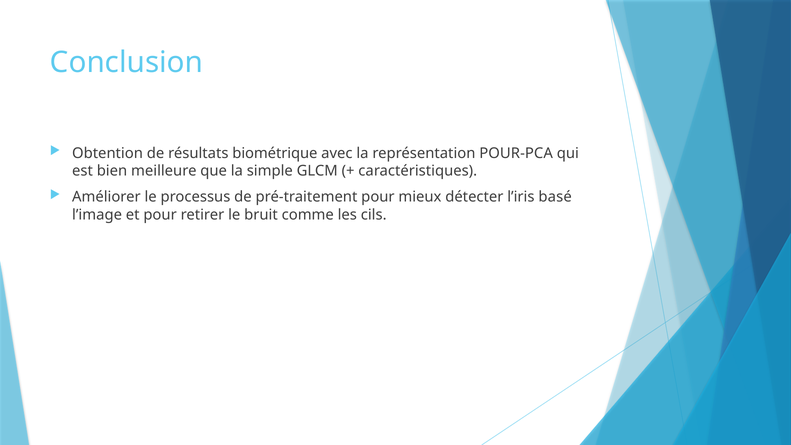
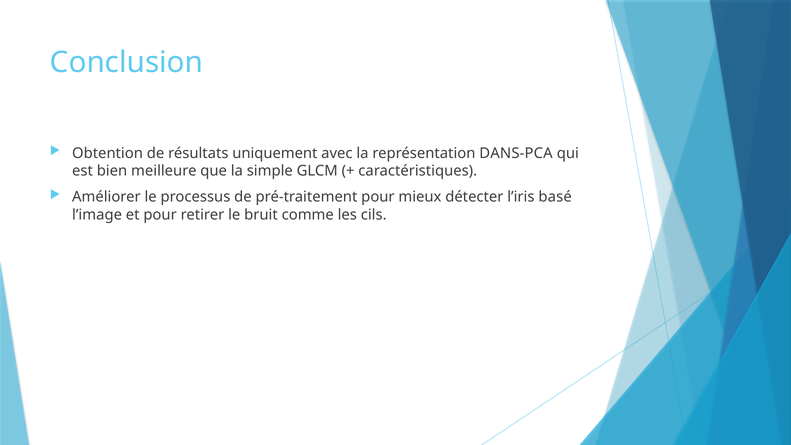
biométrique: biométrique -> uniquement (275, 153)
POUR-PCA: POUR-PCA -> DANS-PCA (516, 153)
